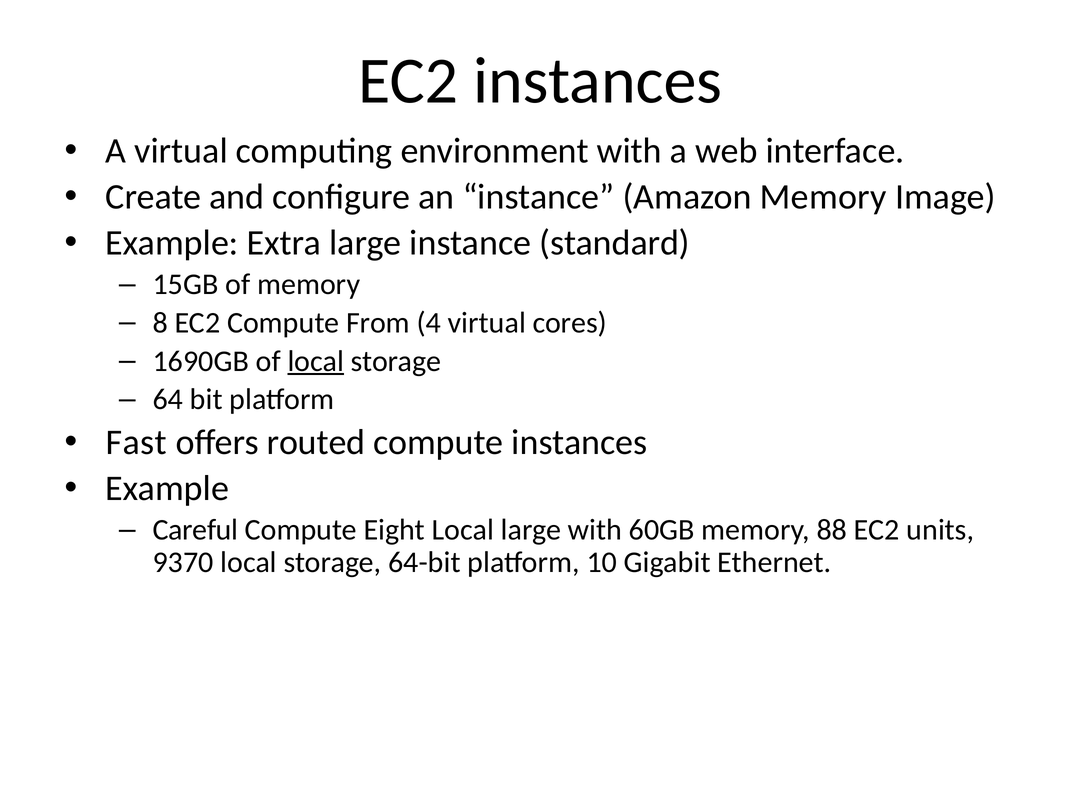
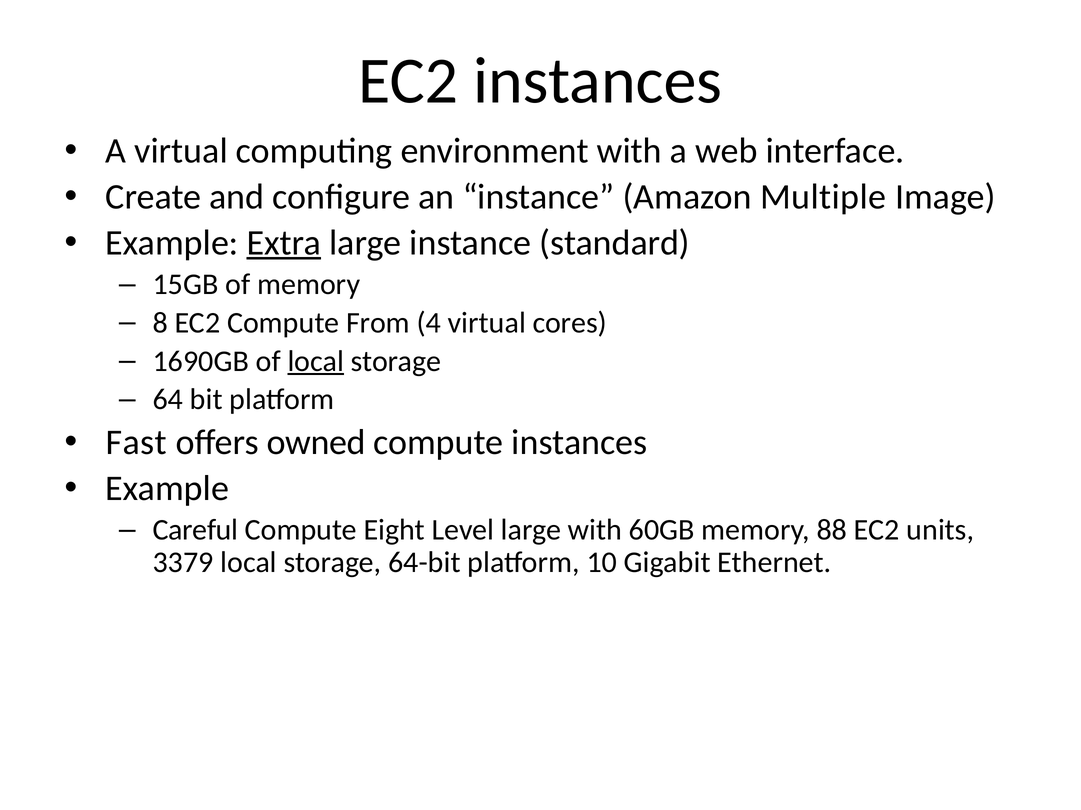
Amazon Memory: Memory -> Multiple (823, 197)
Extra underline: none -> present (284, 243)
routed: routed -> owned (316, 443)
Eight Local: Local -> Level (463, 531)
9370: 9370 -> 3379 (183, 563)
